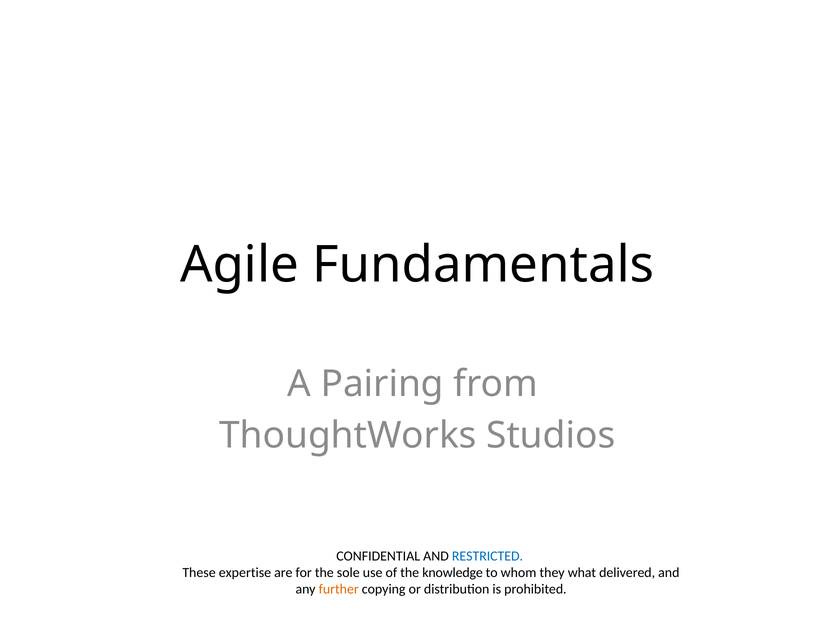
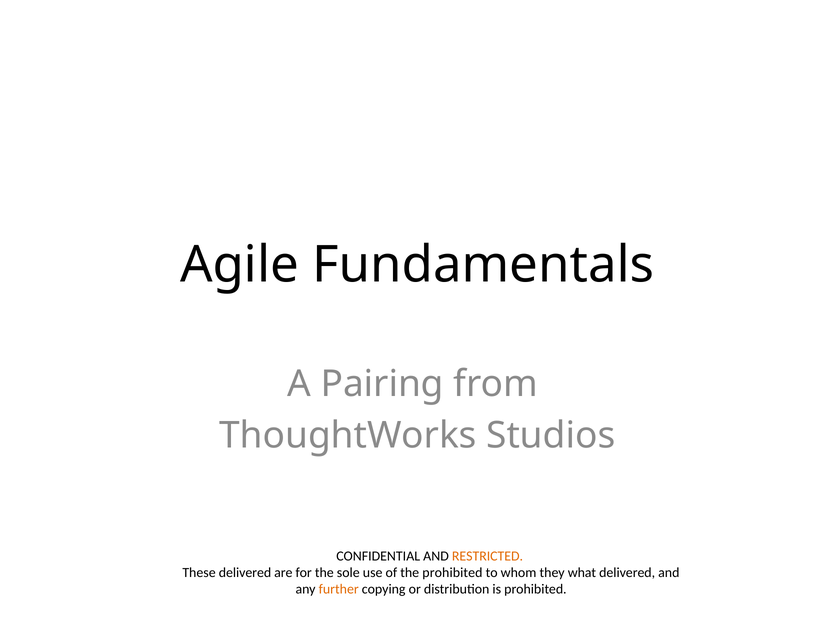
RESTRICTED colour: blue -> orange (488, 556)
These expertise: expertise -> delivered (245, 573)
the knowledge: knowledge -> prohibited (452, 573)
